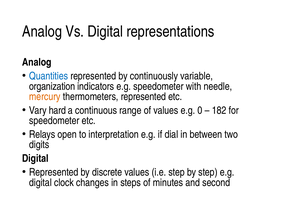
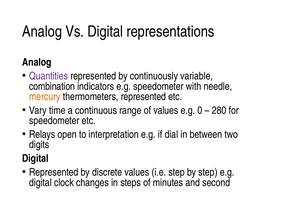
Quantities colour: blue -> purple (49, 76)
organization: organization -> combination (52, 86)
hard: hard -> time (57, 110)
182: 182 -> 280 (219, 110)
